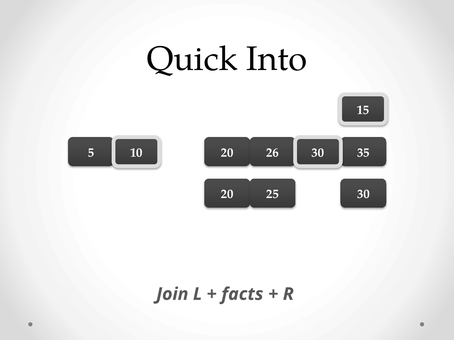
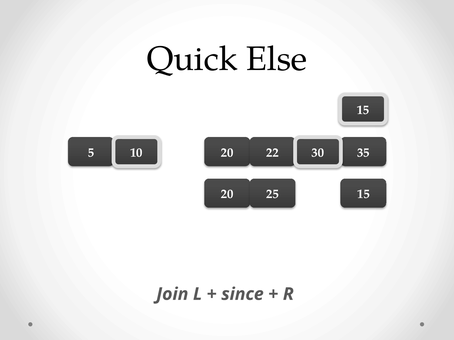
Into: Into -> Else (277, 59)
26: 26 -> 22 (273, 153)
25 30: 30 -> 15 (363, 194)
facts: facts -> since (243, 295)
